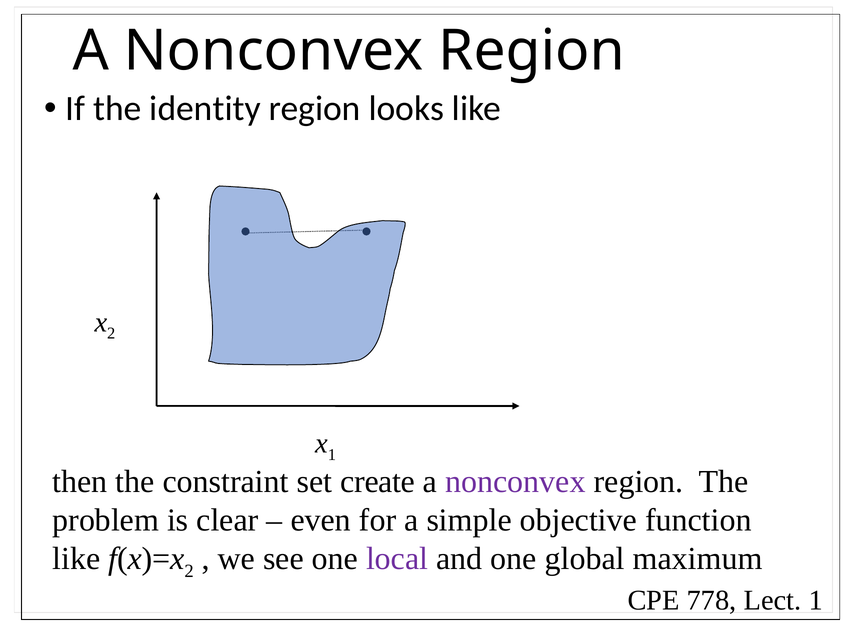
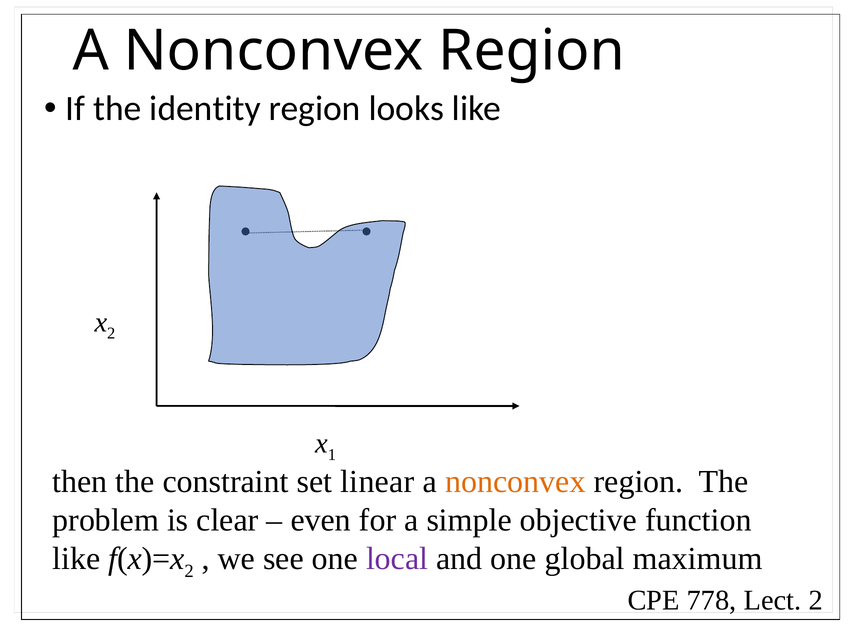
create: create -> linear (377, 481)
nonconvex colour: purple -> orange (515, 481)
Lect 1: 1 -> 2 (816, 600)
